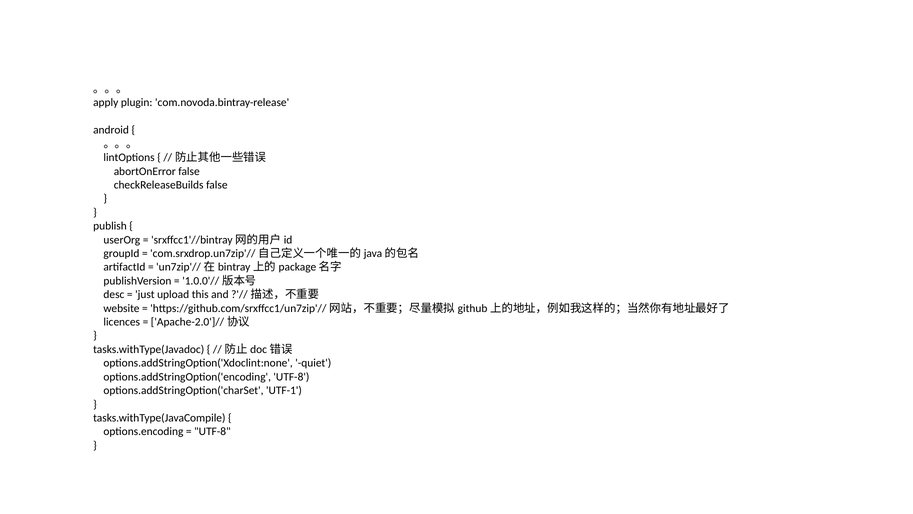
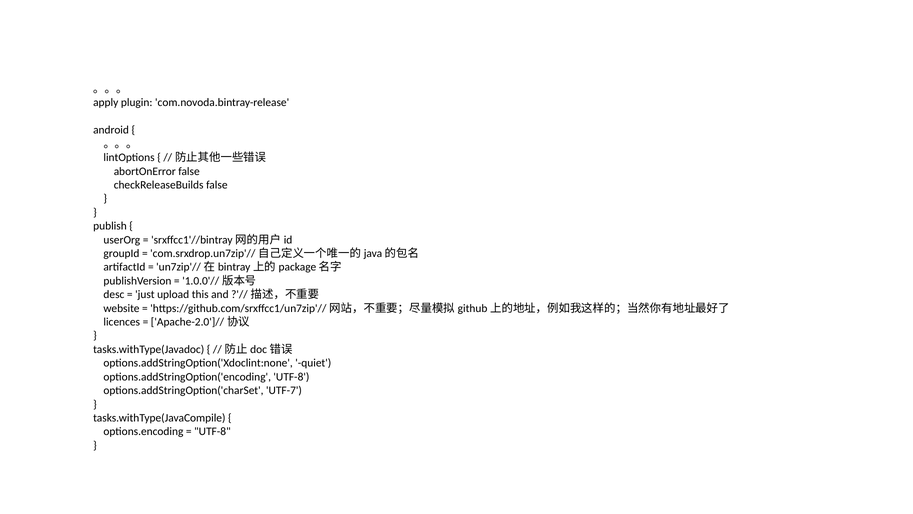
UTF-1: UTF-1 -> UTF-7 (284, 390)
